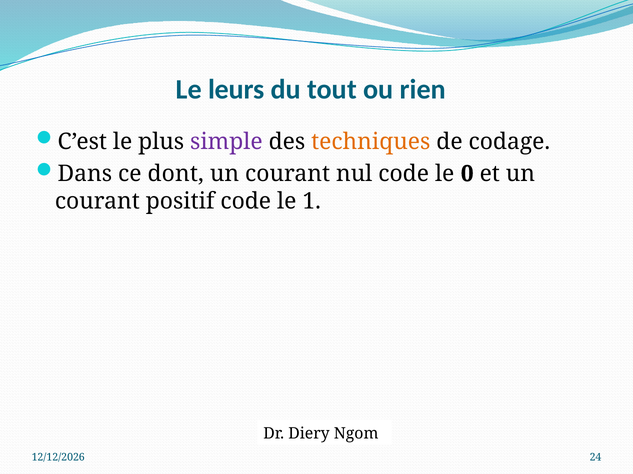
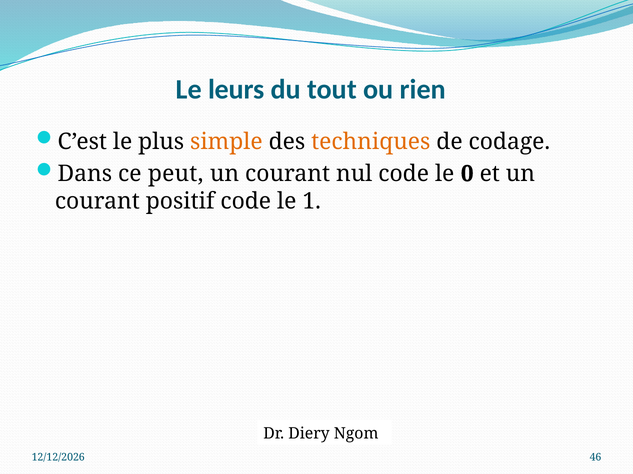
simple colour: purple -> orange (226, 142)
dont: dont -> peut (176, 174)
24: 24 -> 46 (596, 458)
